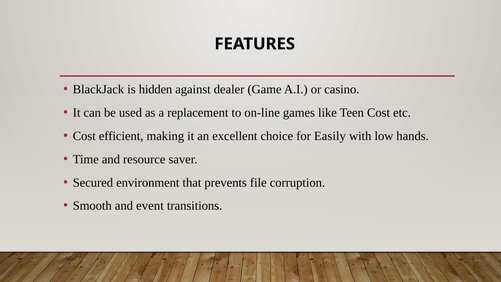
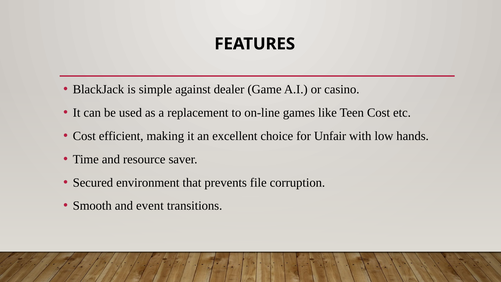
hidden: hidden -> simple (155, 89)
Easily: Easily -> Unfair (330, 136)
